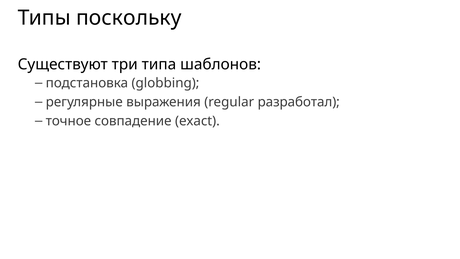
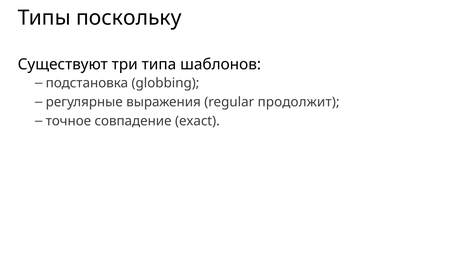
разработал: разработал -> продолжит (299, 102)
